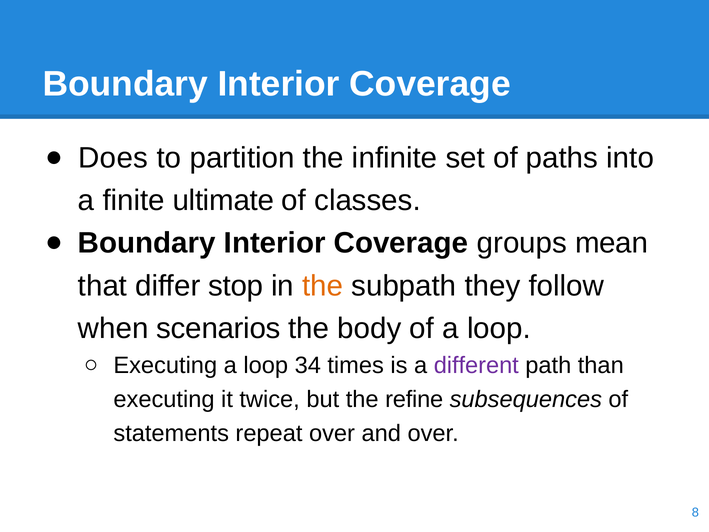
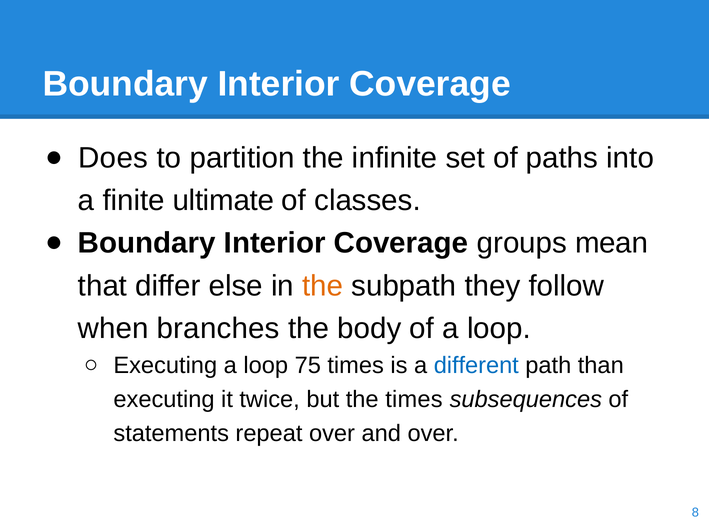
stop: stop -> else (236, 286)
scenarios: scenarios -> branches (218, 328)
34: 34 -> 75 (308, 365)
different colour: purple -> blue (476, 365)
the refine: refine -> times (414, 399)
